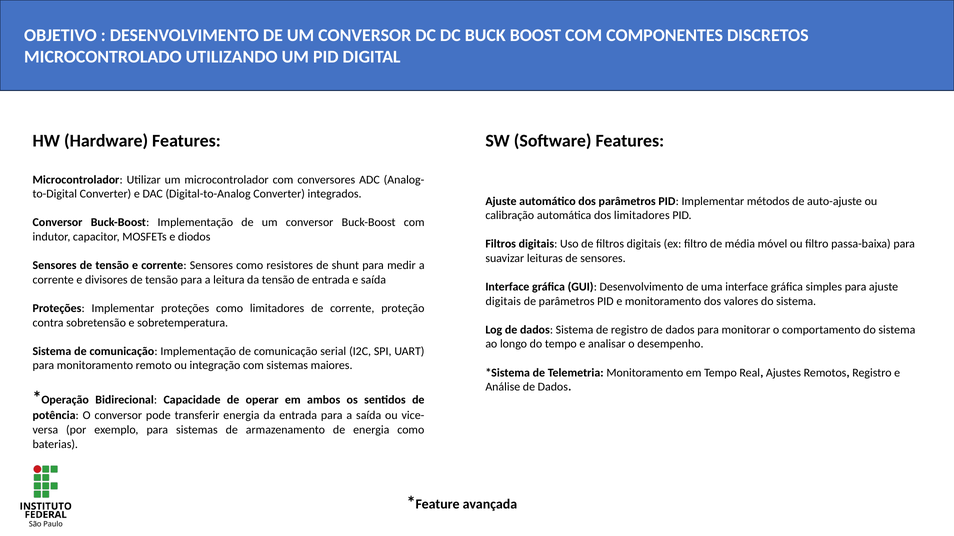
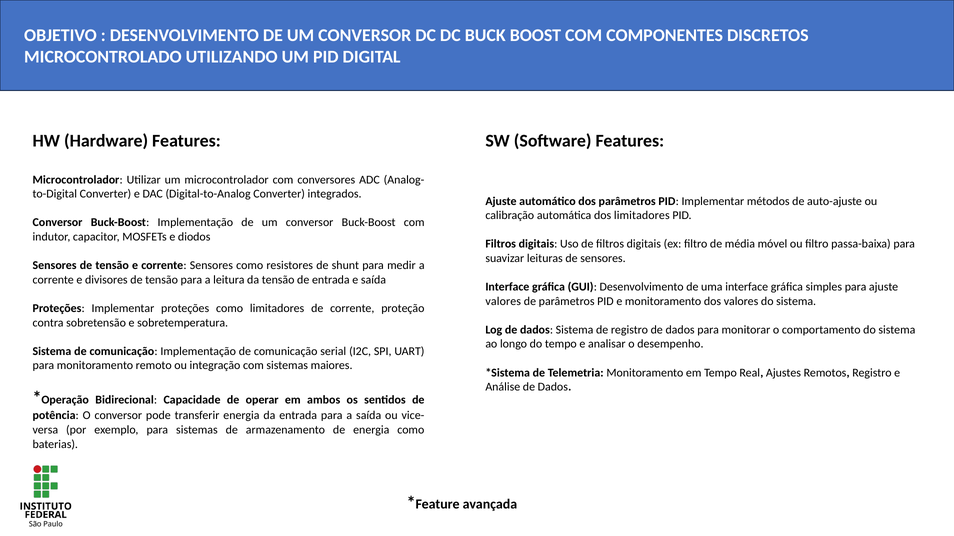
digitais: digitais -> valores (503, 302)
